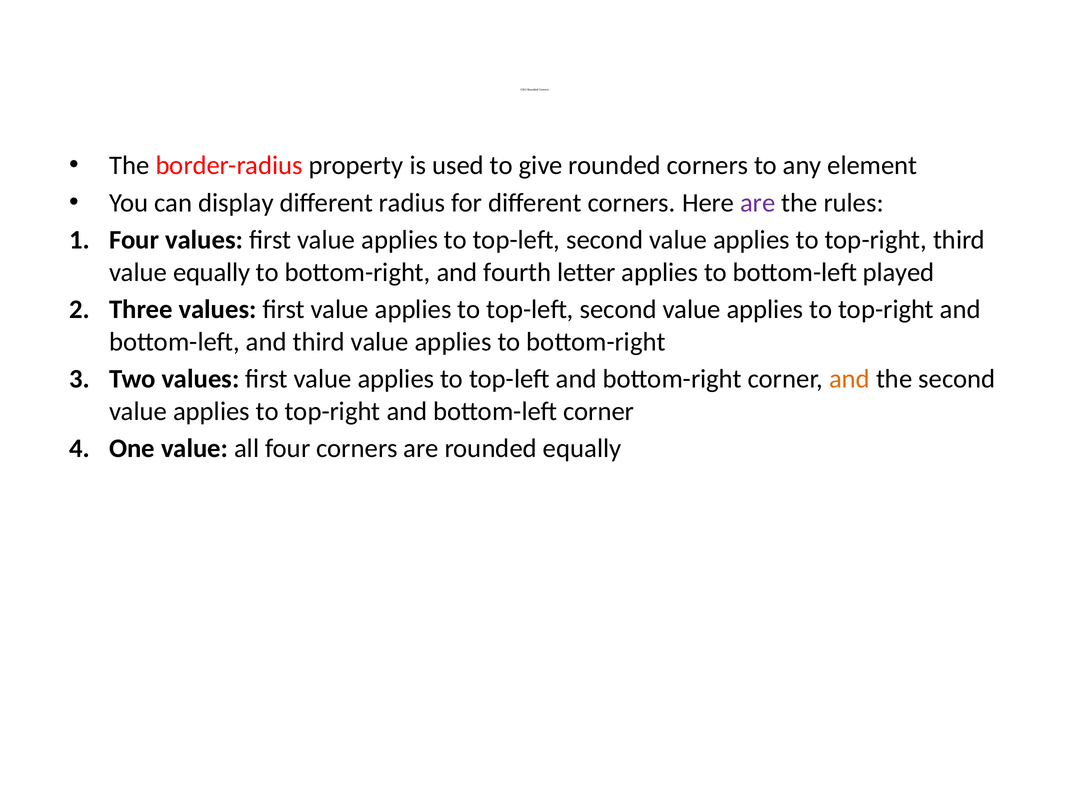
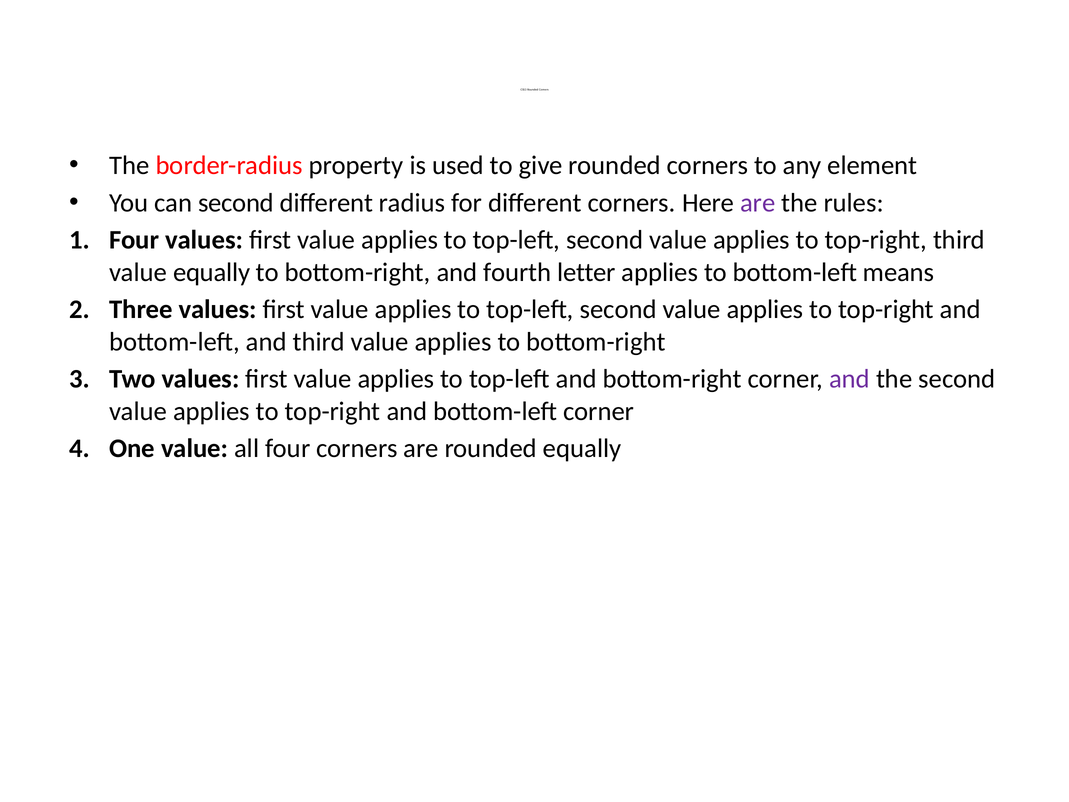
can display: display -> second (236, 203)
played: played -> means (899, 272)
and colour: orange -> purple (850, 379)
